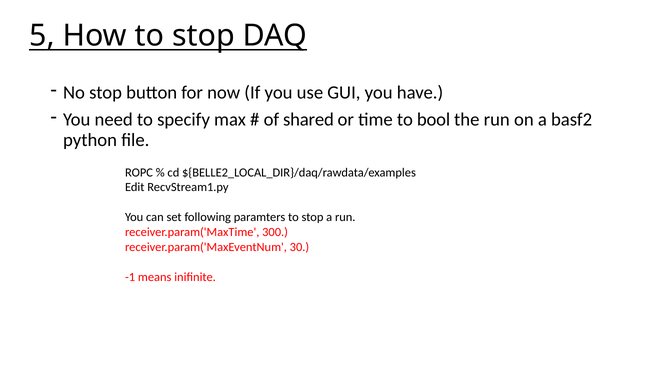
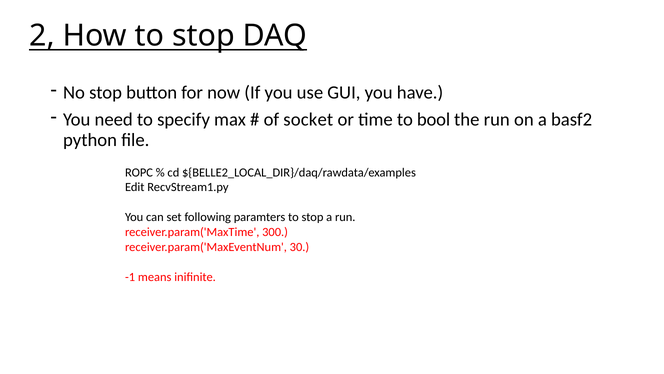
5: 5 -> 2 (42, 36)
shared: shared -> socket (308, 120)
